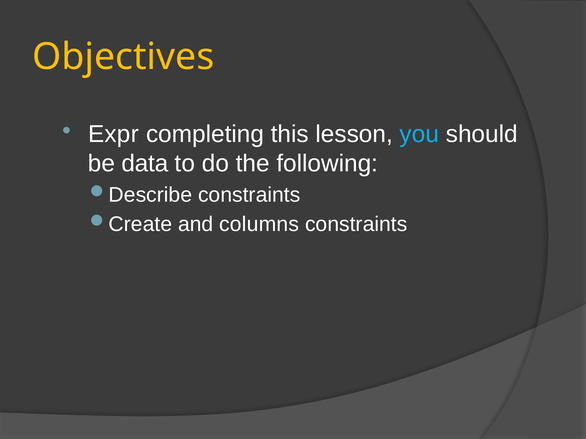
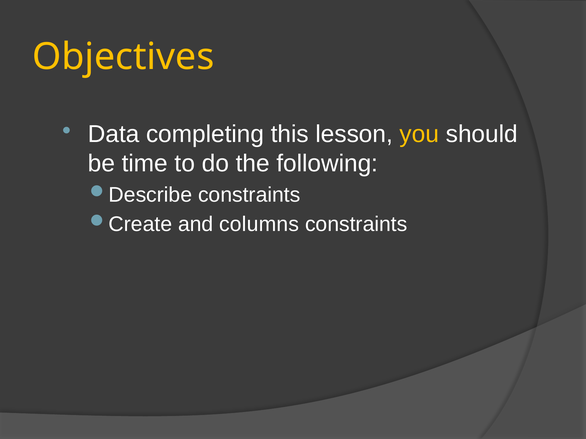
Expr: Expr -> Data (114, 134)
you colour: light blue -> yellow (419, 134)
data: data -> time (145, 164)
